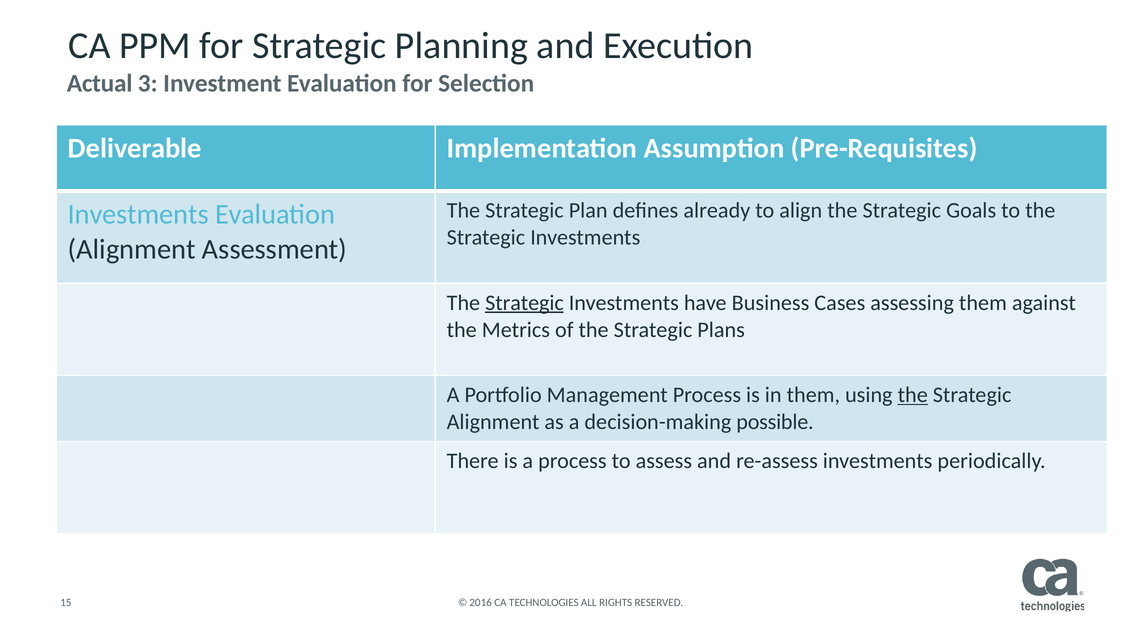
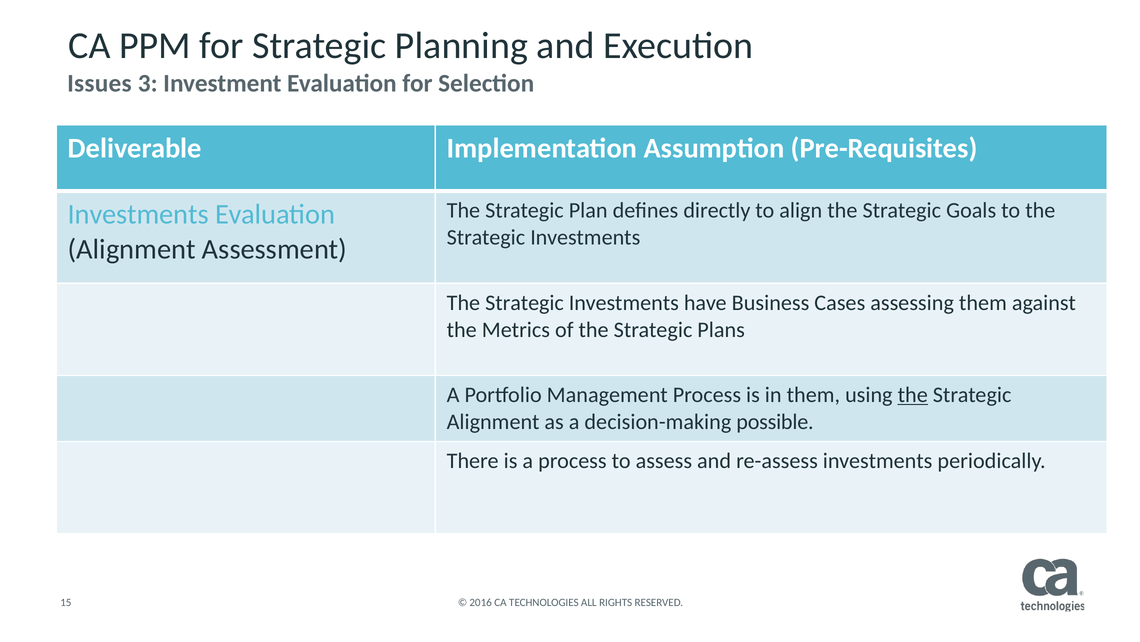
Actual: Actual -> Issues (99, 83)
already: already -> directly (717, 210)
Strategic underline: present -> none (525, 303)
